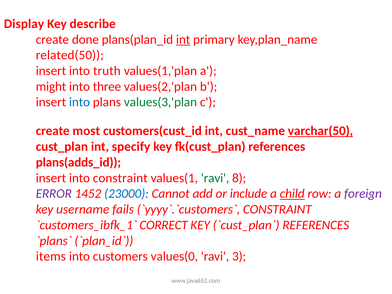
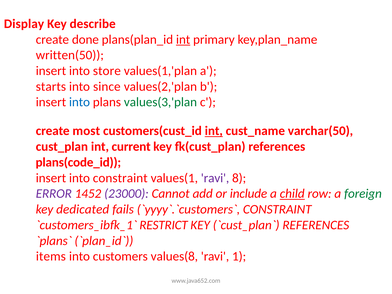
related(50: related(50 -> written(50 (70, 55)
truth: truth -> store (107, 71)
might: might -> starts (51, 86)
three: three -> since (107, 86)
int underline: none -> present (214, 131)
varchar(50 underline: present -> none (320, 131)
specify: specify -> current (131, 147)
plans(adds_id: plans(adds_id -> plans(code_id (78, 162)
ravi colour: green -> purple (215, 178)
23000 colour: blue -> purple (126, 194)
foreign colour: purple -> green (363, 194)
username: username -> dedicated (83, 209)
CORRECT: CORRECT -> RESTRICT (164, 225)
values(0: values(0 -> values(8 (174, 256)
3: 3 -> 1 (239, 256)
